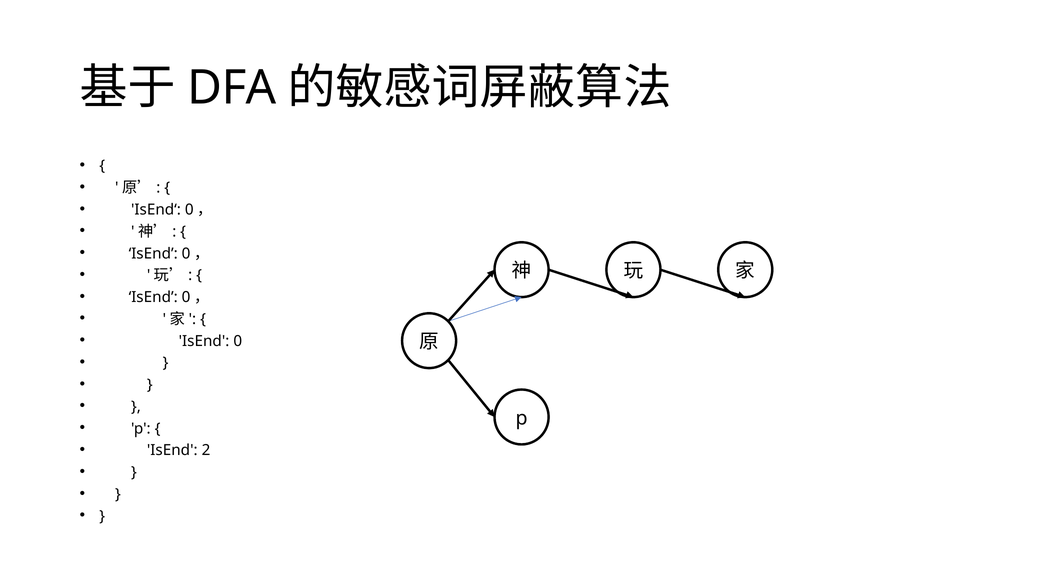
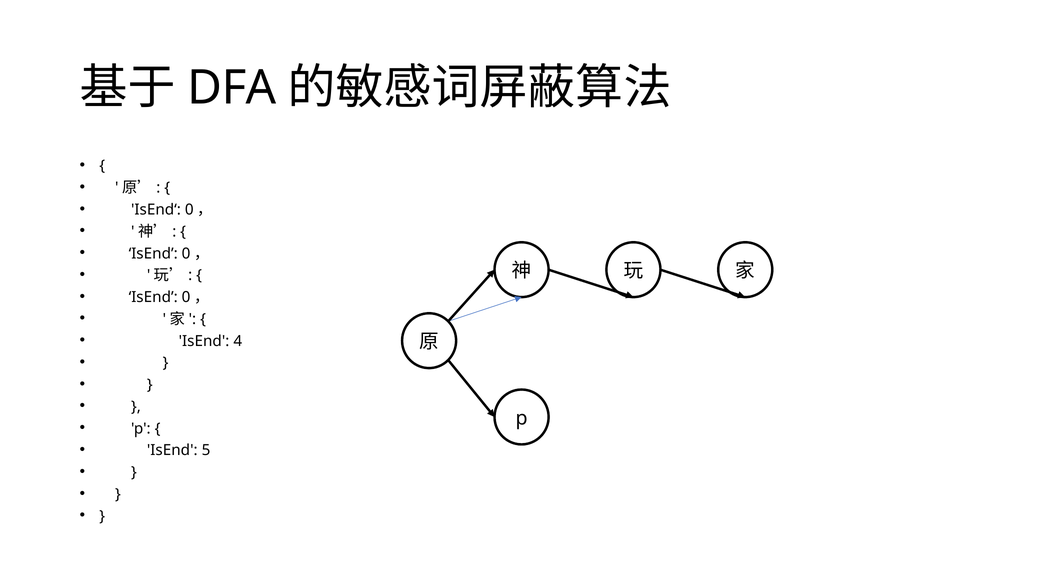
0: 0 -> 4 (238, 341)
2: 2 -> 5 (206, 450)
